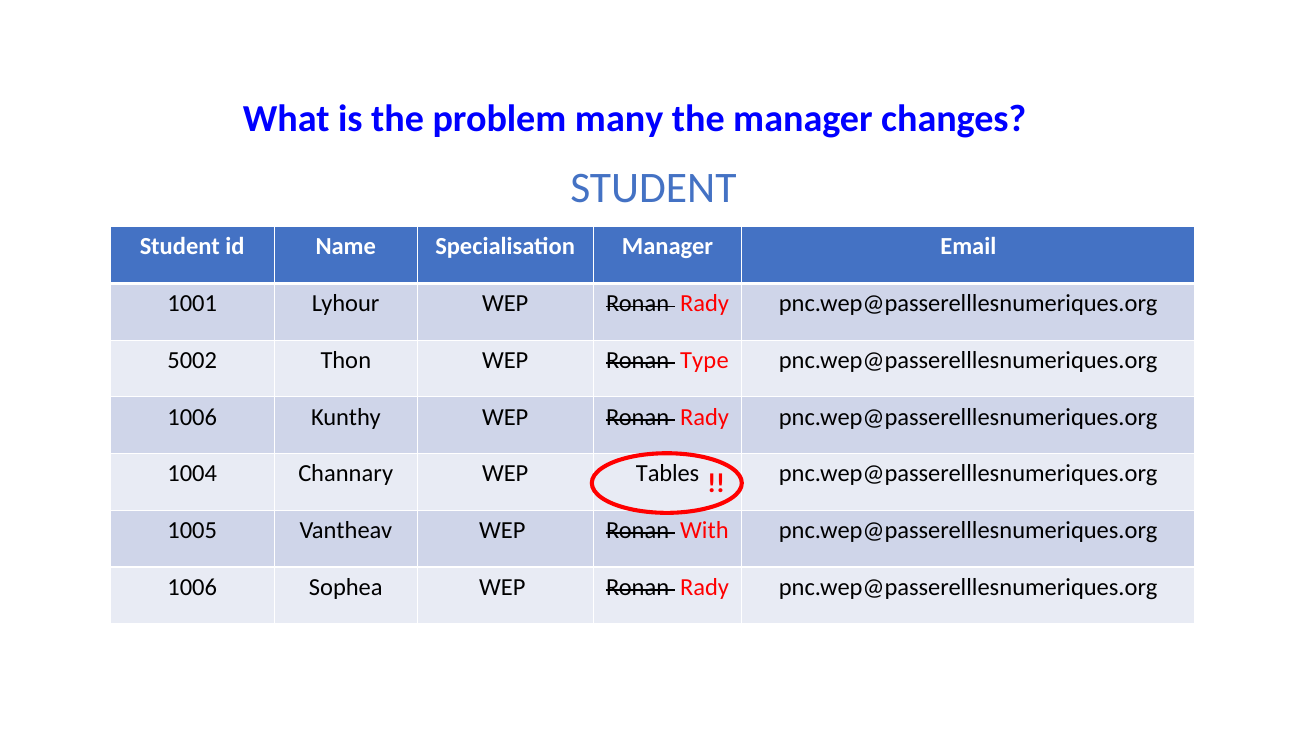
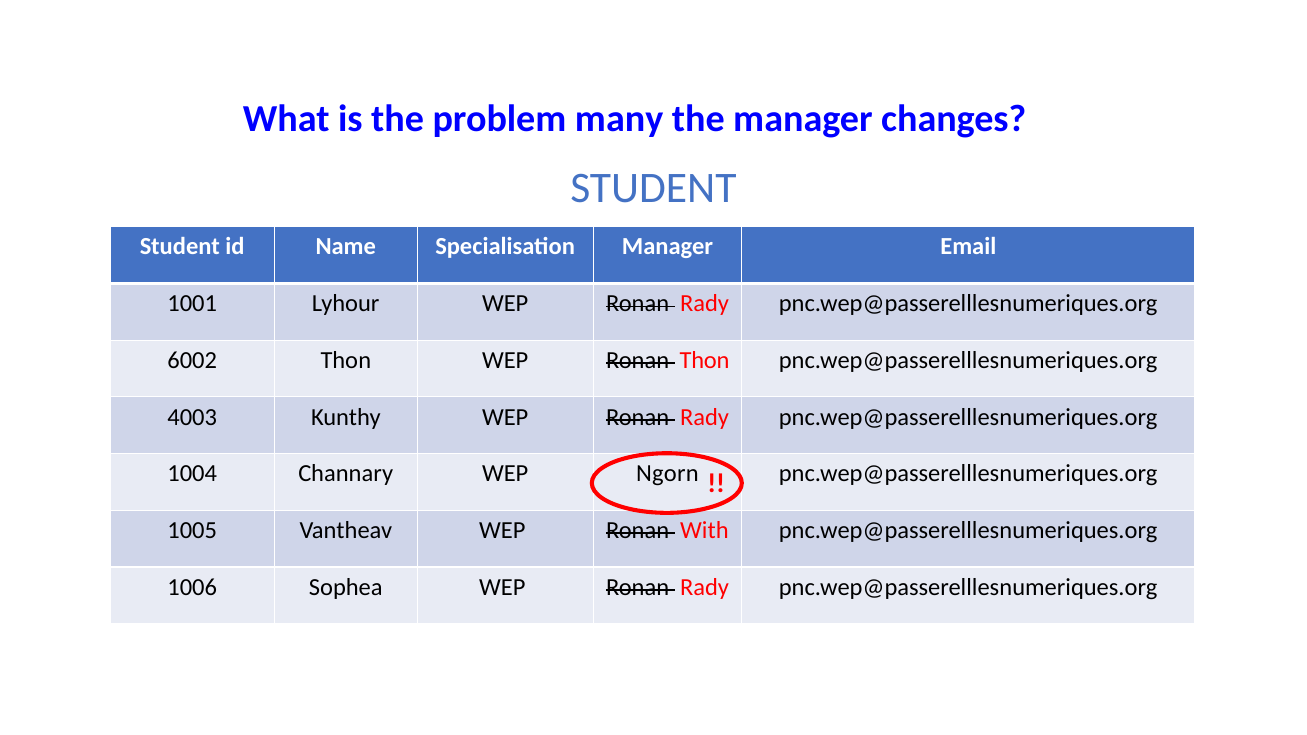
5002: 5002 -> 6002 (192, 360)
Ronan Type: Type -> Thon (705, 360)
1006: 1006 -> 4003 (192, 417)
Tables: Tables -> Ngorn (667, 474)
